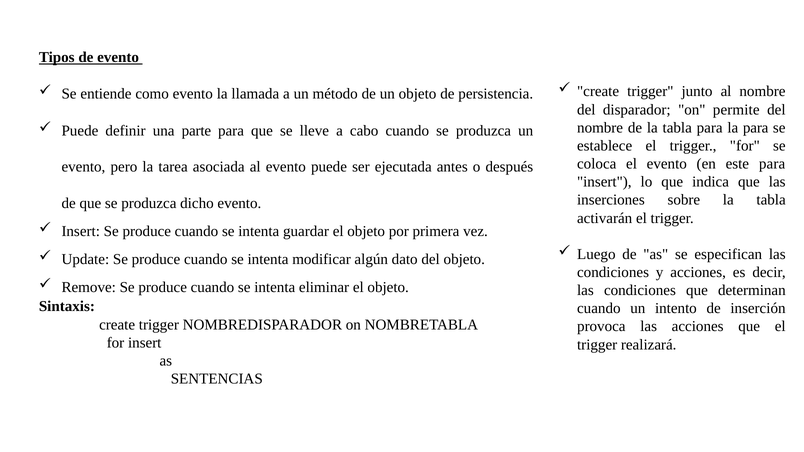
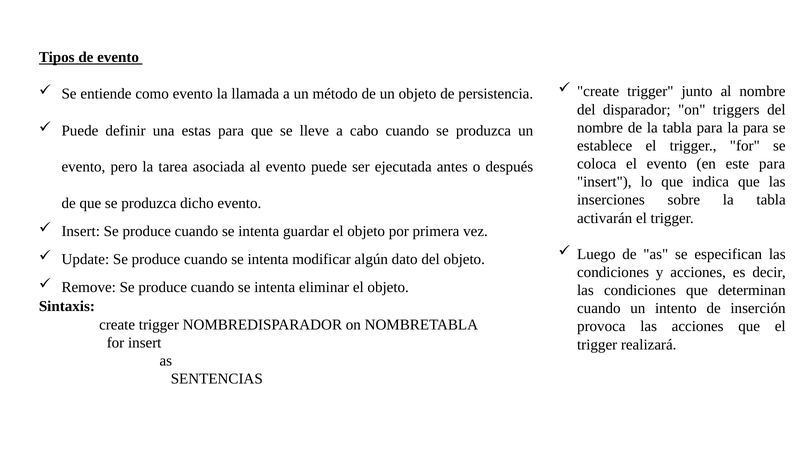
permite: permite -> triggers (736, 110)
parte: parte -> estas (196, 131)
